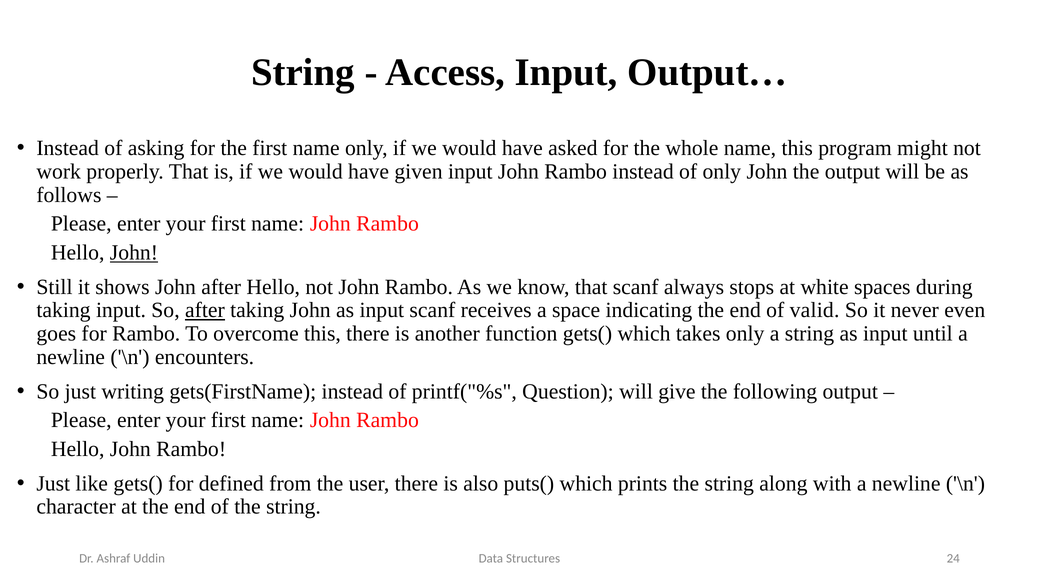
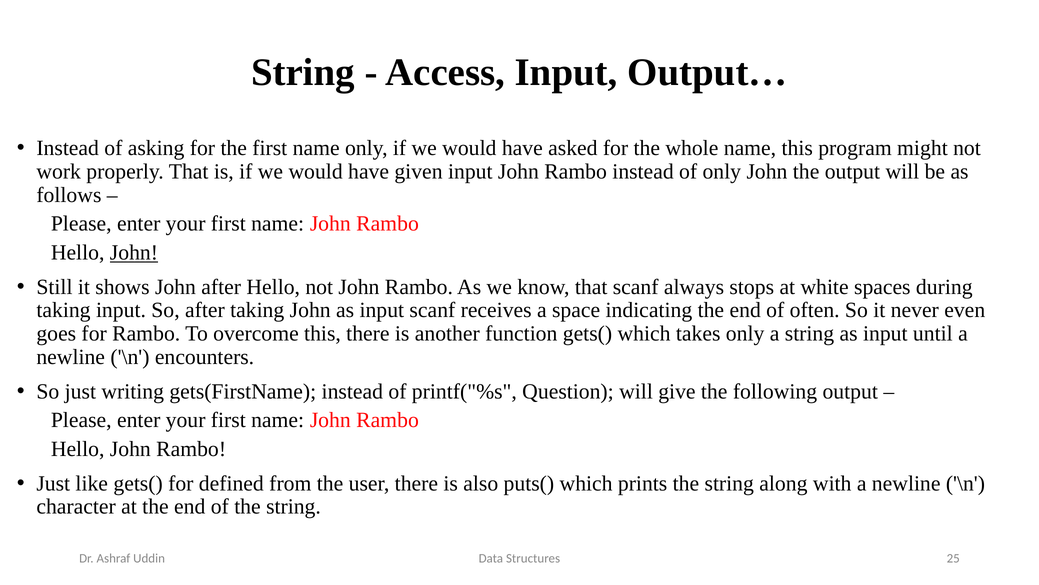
after underline: present -> none (205, 310)
valid: valid -> often (815, 310)
24: 24 -> 25 (953, 558)
